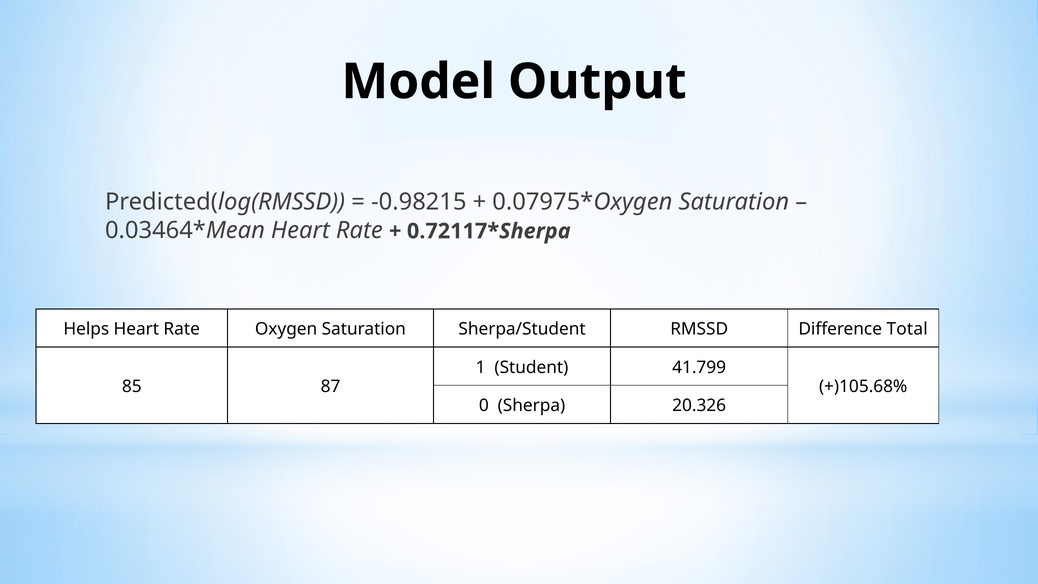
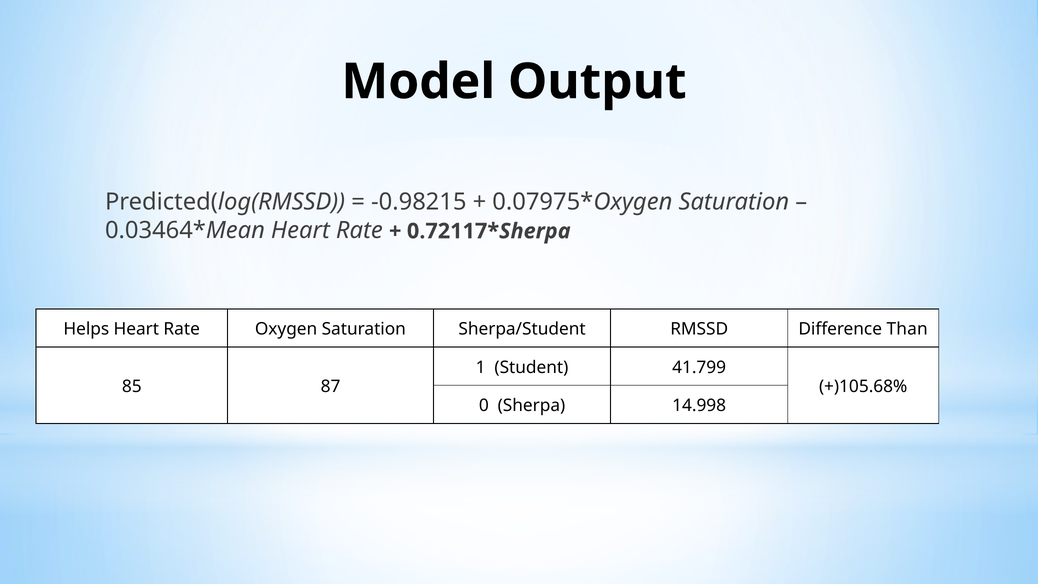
Total: Total -> Than (907, 329)
20.326: 20.326 -> 14.998 (699, 405)
